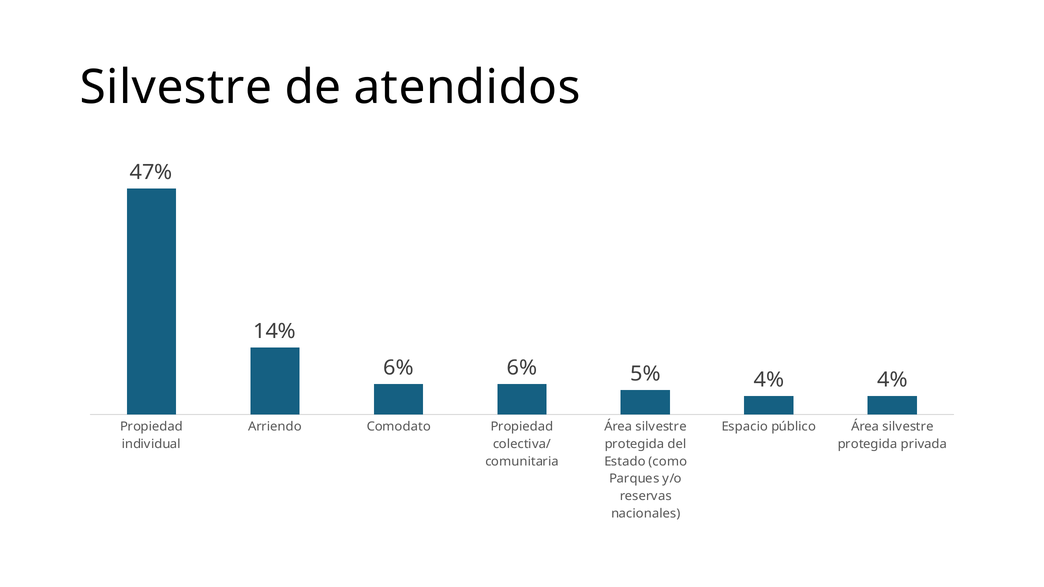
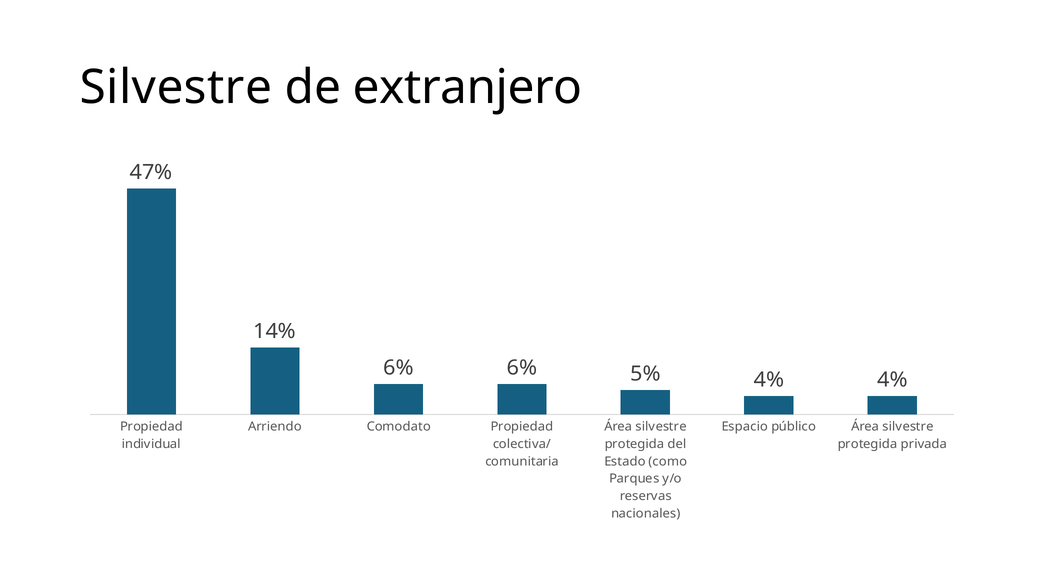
atendidos: atendidos -> extranjero (468, 88)
